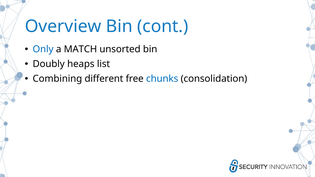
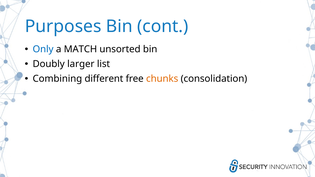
Overview: Overview -> Purposes (63, 26)
heaps: heaps -> larger (81, 64)
chunks colour: blue -> orange (162, 79)
